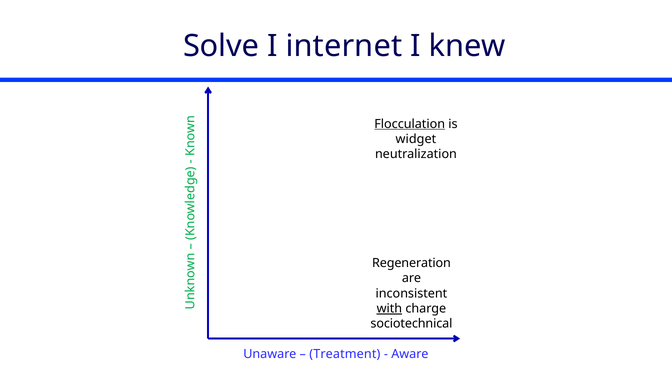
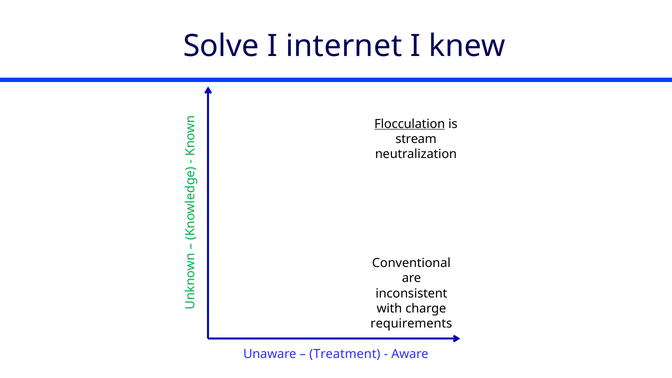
widget: widget -> stream (416, 139)
Regeneration: Regeneration -> Conventional (411, 263)
with underline: present -> none (389, 309)
sociotechnical: sociotechnical -> requirements (411, 324)
